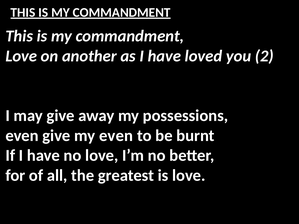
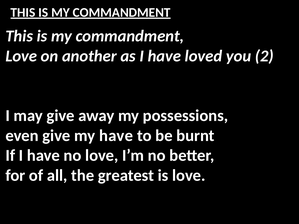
my even: even -> have (116, 136)
